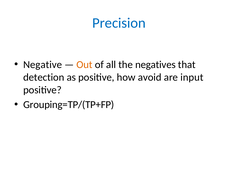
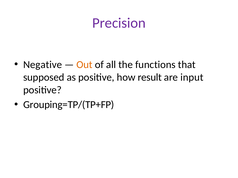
Precision colour: blue -> purple (119, 23)
negatives: negatives -> functions (155, 65)
detection: detection -> supposed (44, 77)
avoid: avoid -> result (150, 77)
